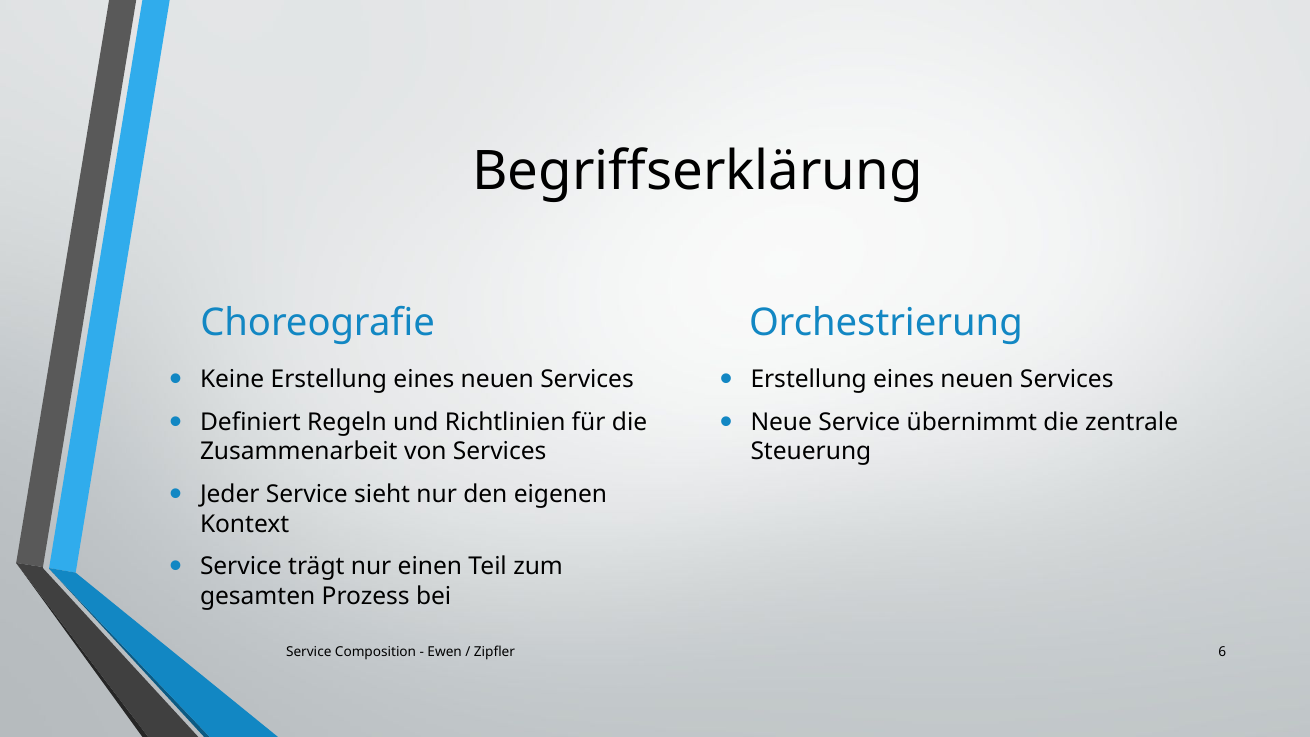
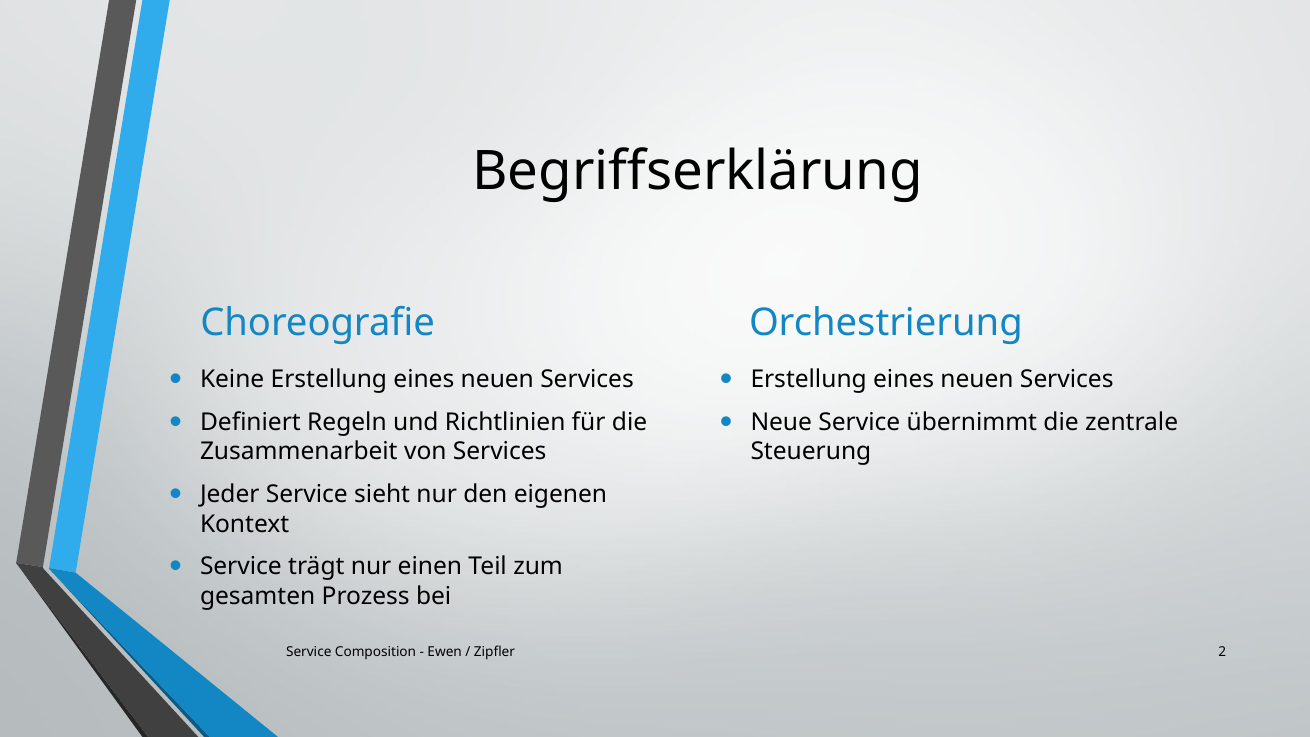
6: 6 -> 2 (1222, 652)
